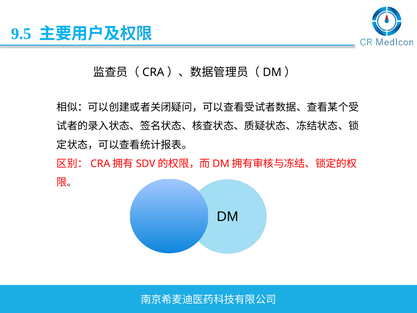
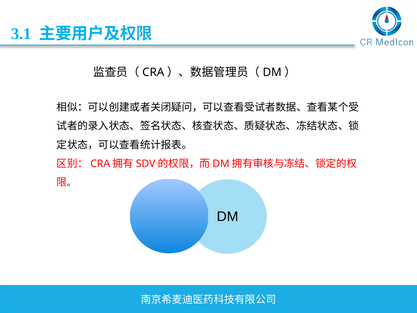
9.5: 9.5 -> 3.1 (21, 34)
